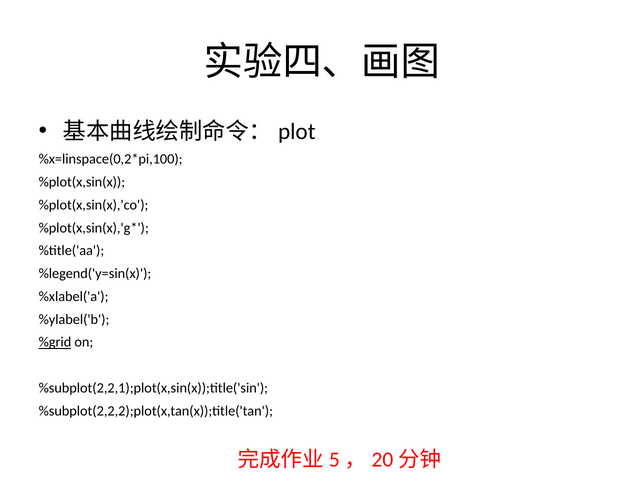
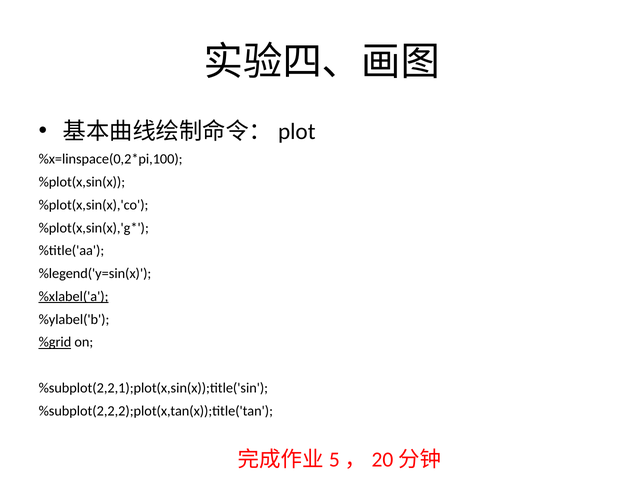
%xlabel('a underline: none -> present (74, 296)
